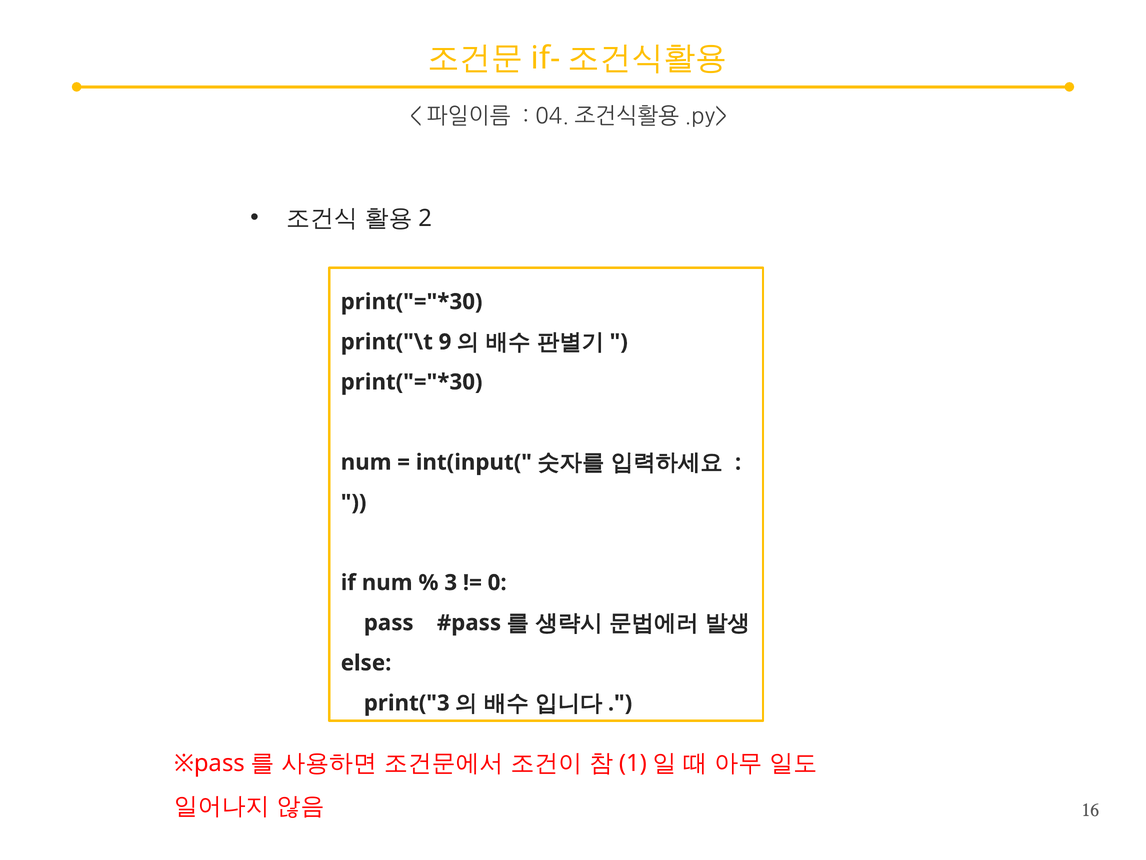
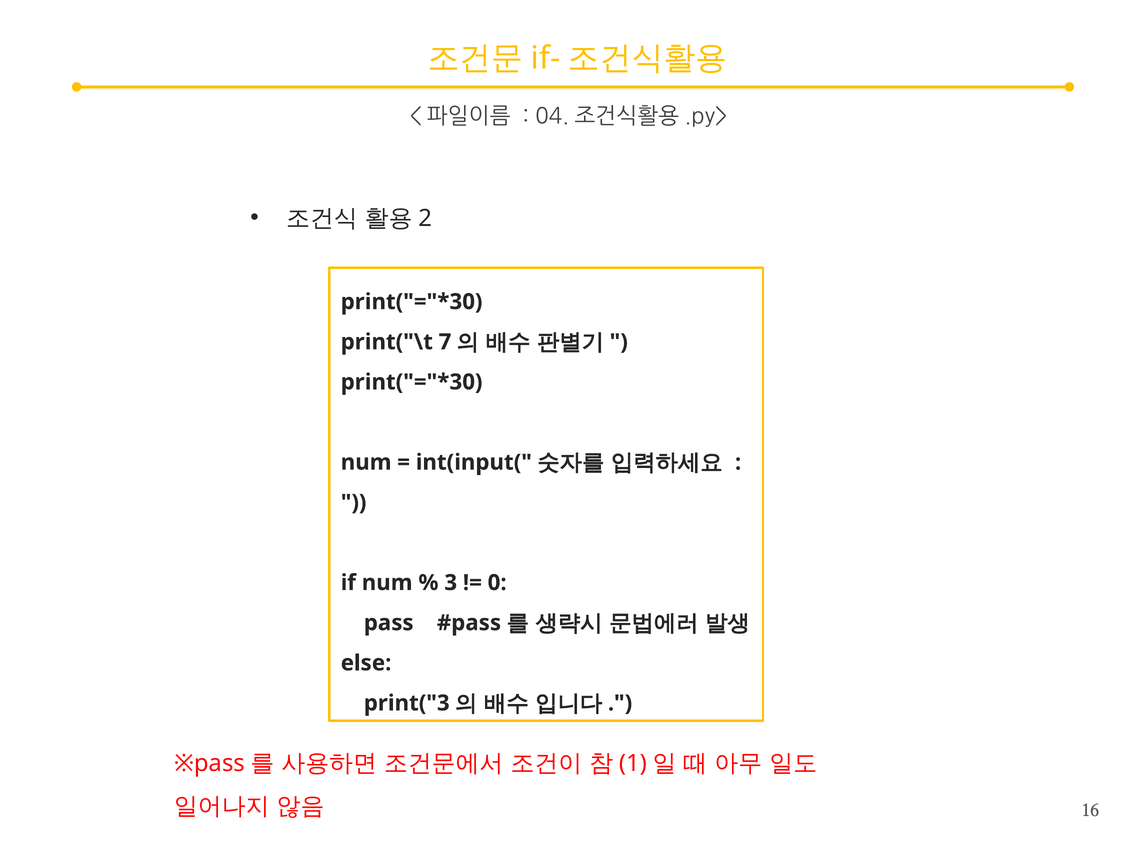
9: 9 -> 7 (445, 342)
